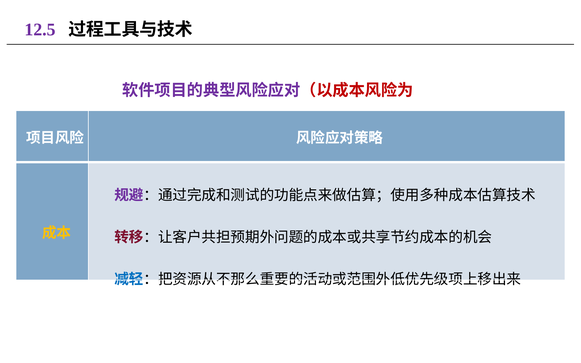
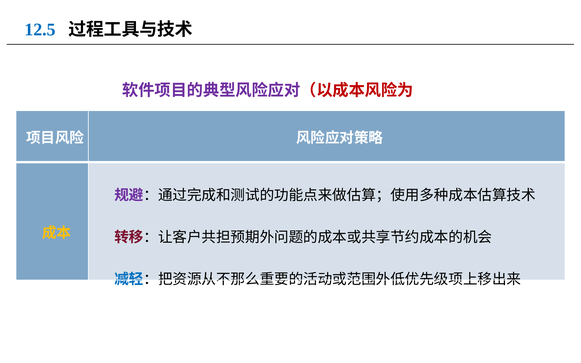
12.5 colour: purple -> blue (40, 30)
